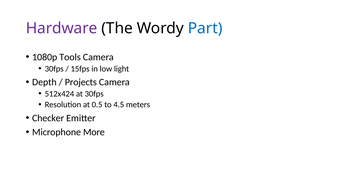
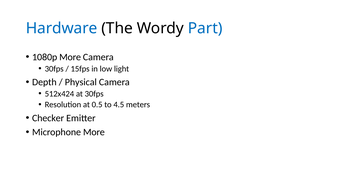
Hardware colour: purple -> blue (62, 28)
1080p Tools: Tools -> More (70, 57)
Projects: Projects -> Physical (81, 82)
